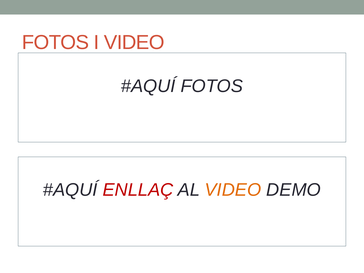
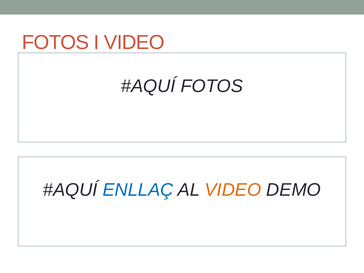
ENLLAÇ colour: red -> blue (138, 190)
